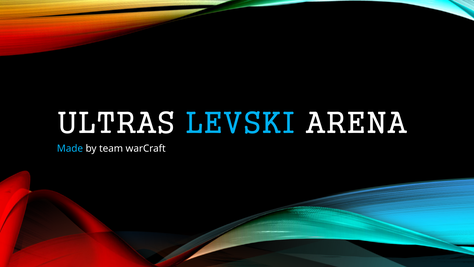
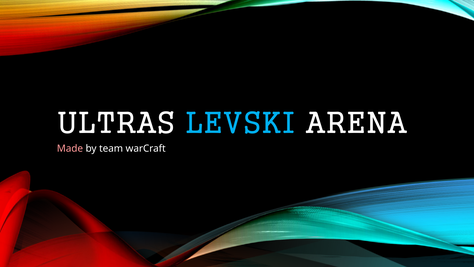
Made colour: light blue -> pink (70, 148)
